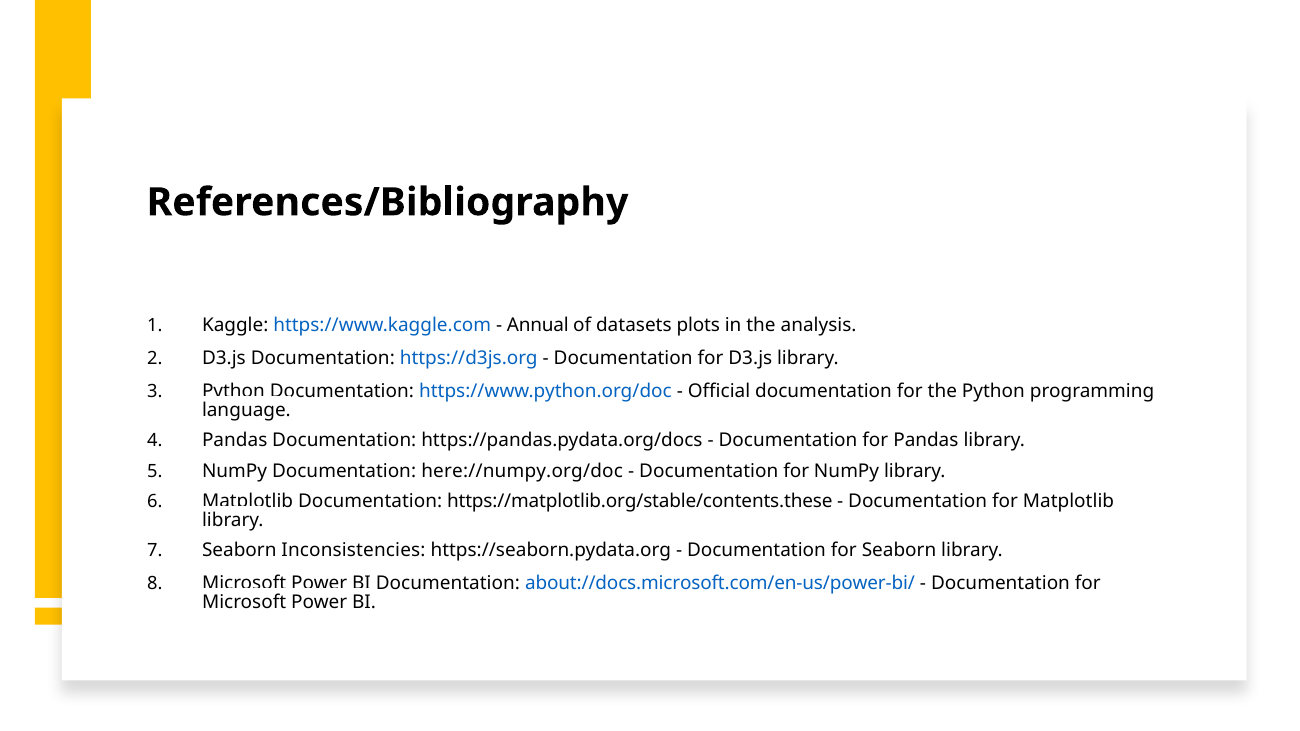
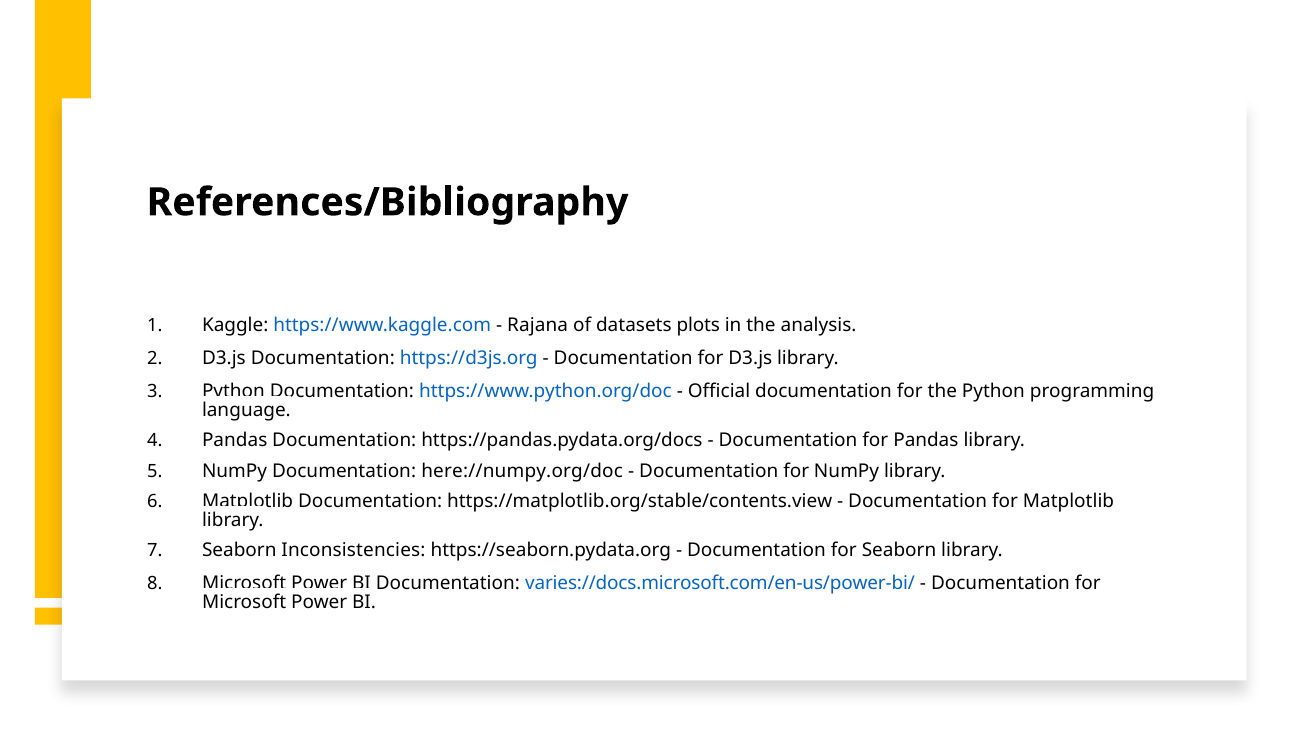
Annual: Annual -> Rajana (538, 325)
https://matplotlib.org/stable/contents.these: https://matplotlib.org/stable/contents.these -> https://matplotlib.org/stable/contents.view (640, 502)
about://docs.microsoft.com/en-us/power-bi/: about://docs.microsoft.com/en-us/power-bi/ -> varies://docs.microsoft.com/en-us/power-bi/ (720, 583)
